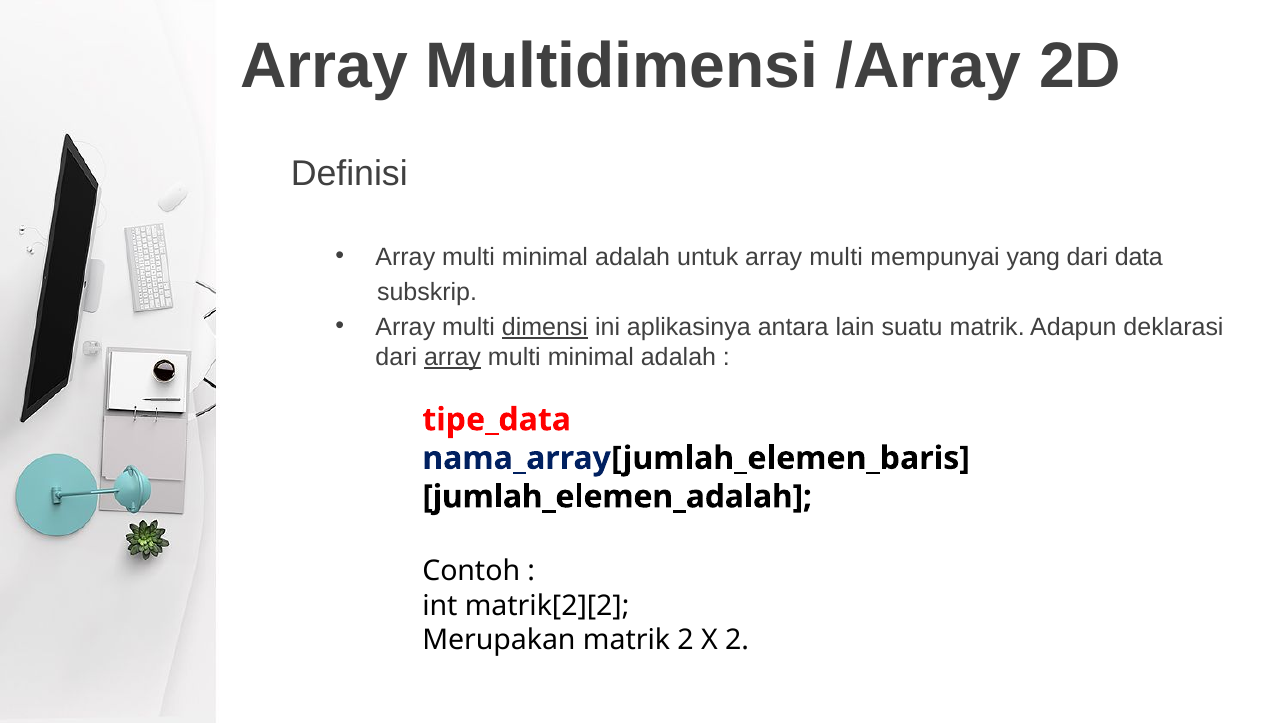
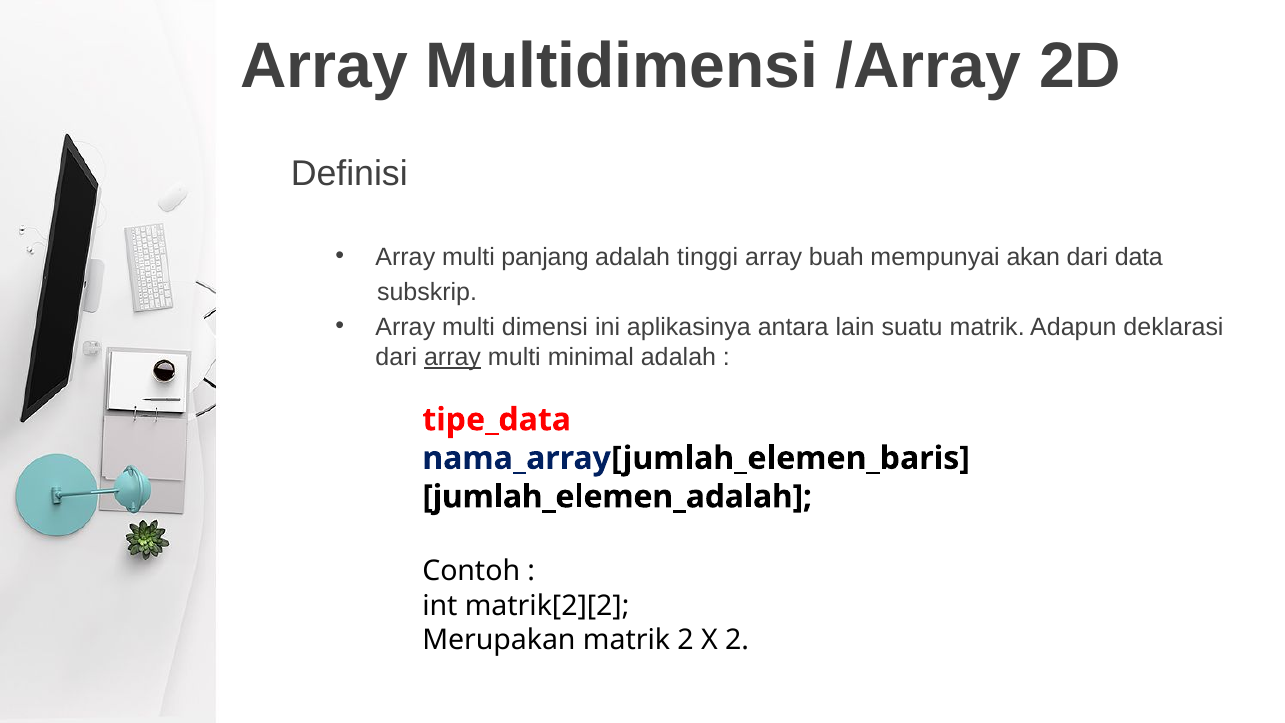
minimal: minimal -> panjang (545, 257)
untuk: untuk -> tinggi (708, 257)
multi: multi -> buah (836, 257)
yang: yang -> akan (1033, 257)
dimensi underline: present -> none (545, 327)
